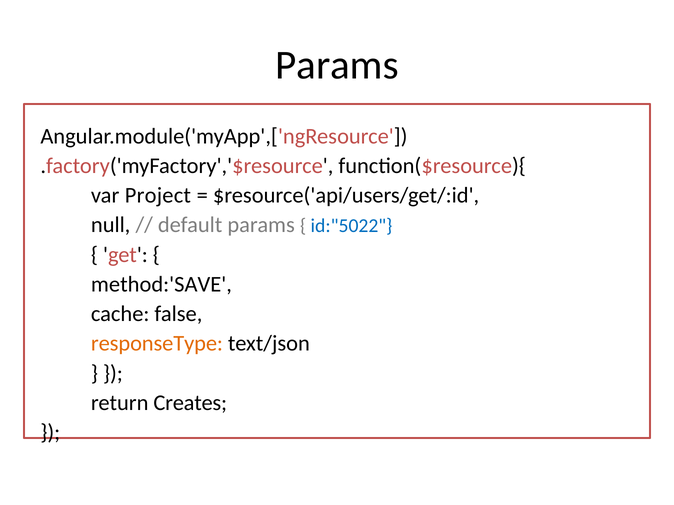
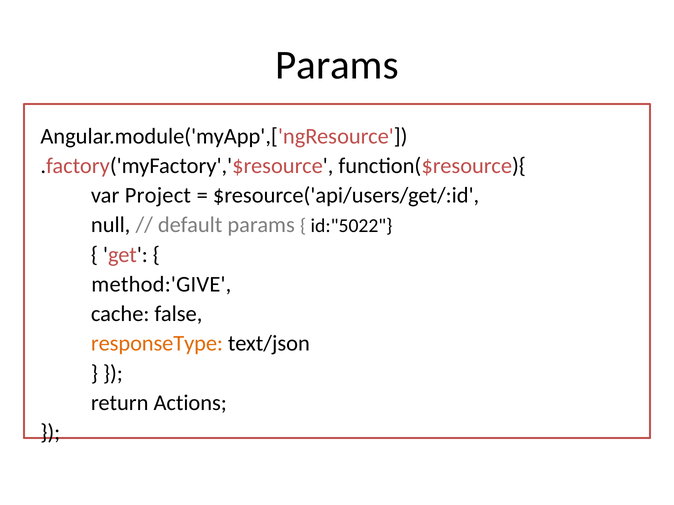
id:"5022 colour: blue -> black (352, 226)
method:'SAVE: method:'SAVE -> method:'GIVE (161, 285)
Creates: Creates -> Actions (190, 403)
